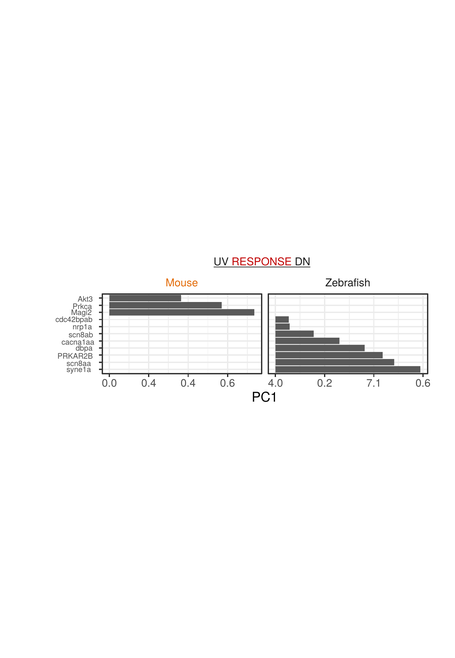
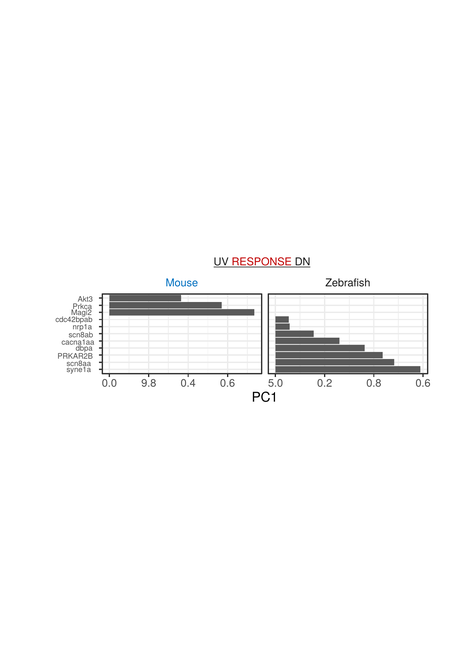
Mouse colour: orange -> blue (182, 283)
0.0 0.4: 0.4 -> 9.8 (149, 383)
4.0: 4.0 -> 5.0 (276, 383)
7.1: 7.1 -> 0.8 (374, 383)
